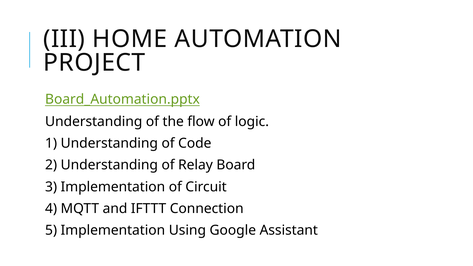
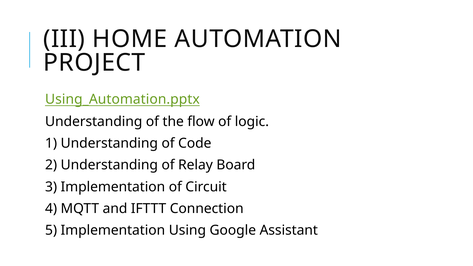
Board_Automation.pptx: Board_Automation.pptx -> Using_Automation.pptx (122, 99)
